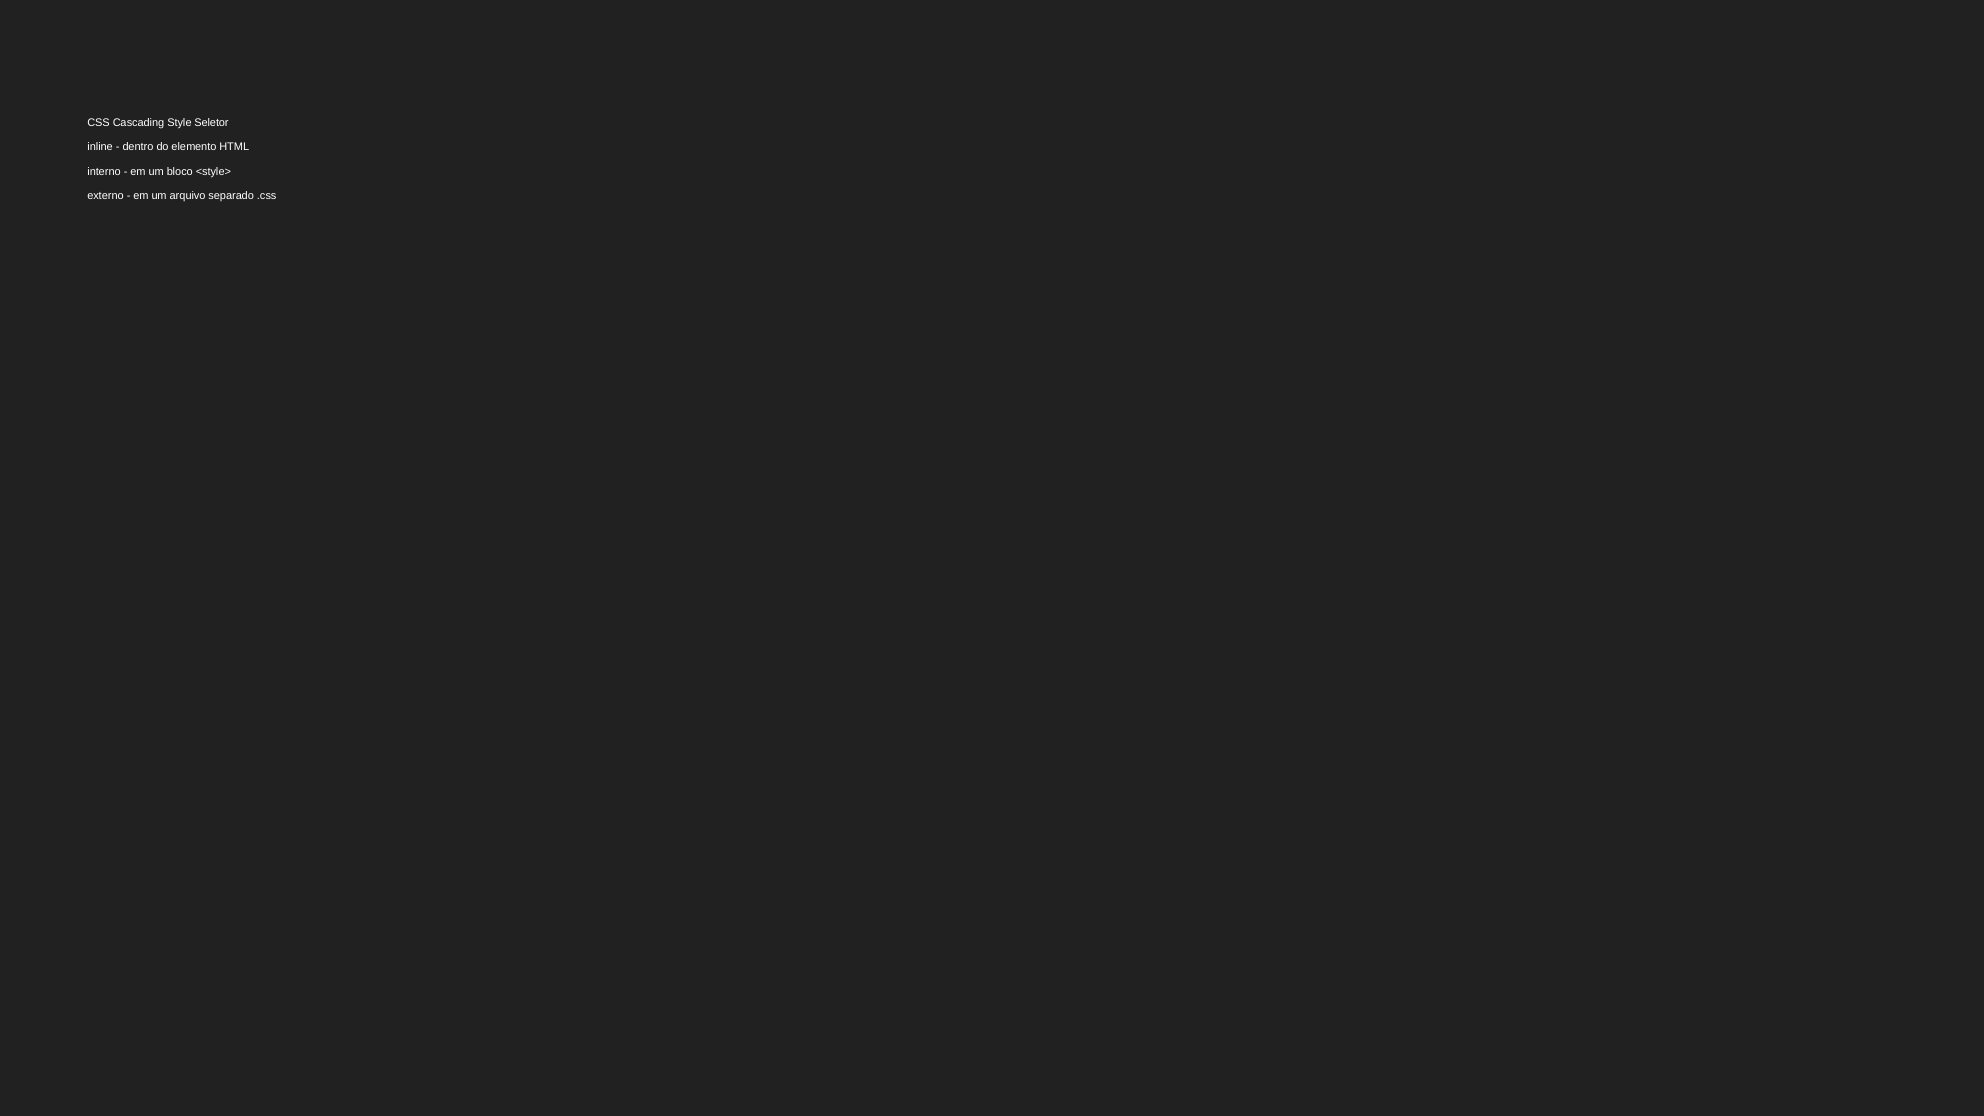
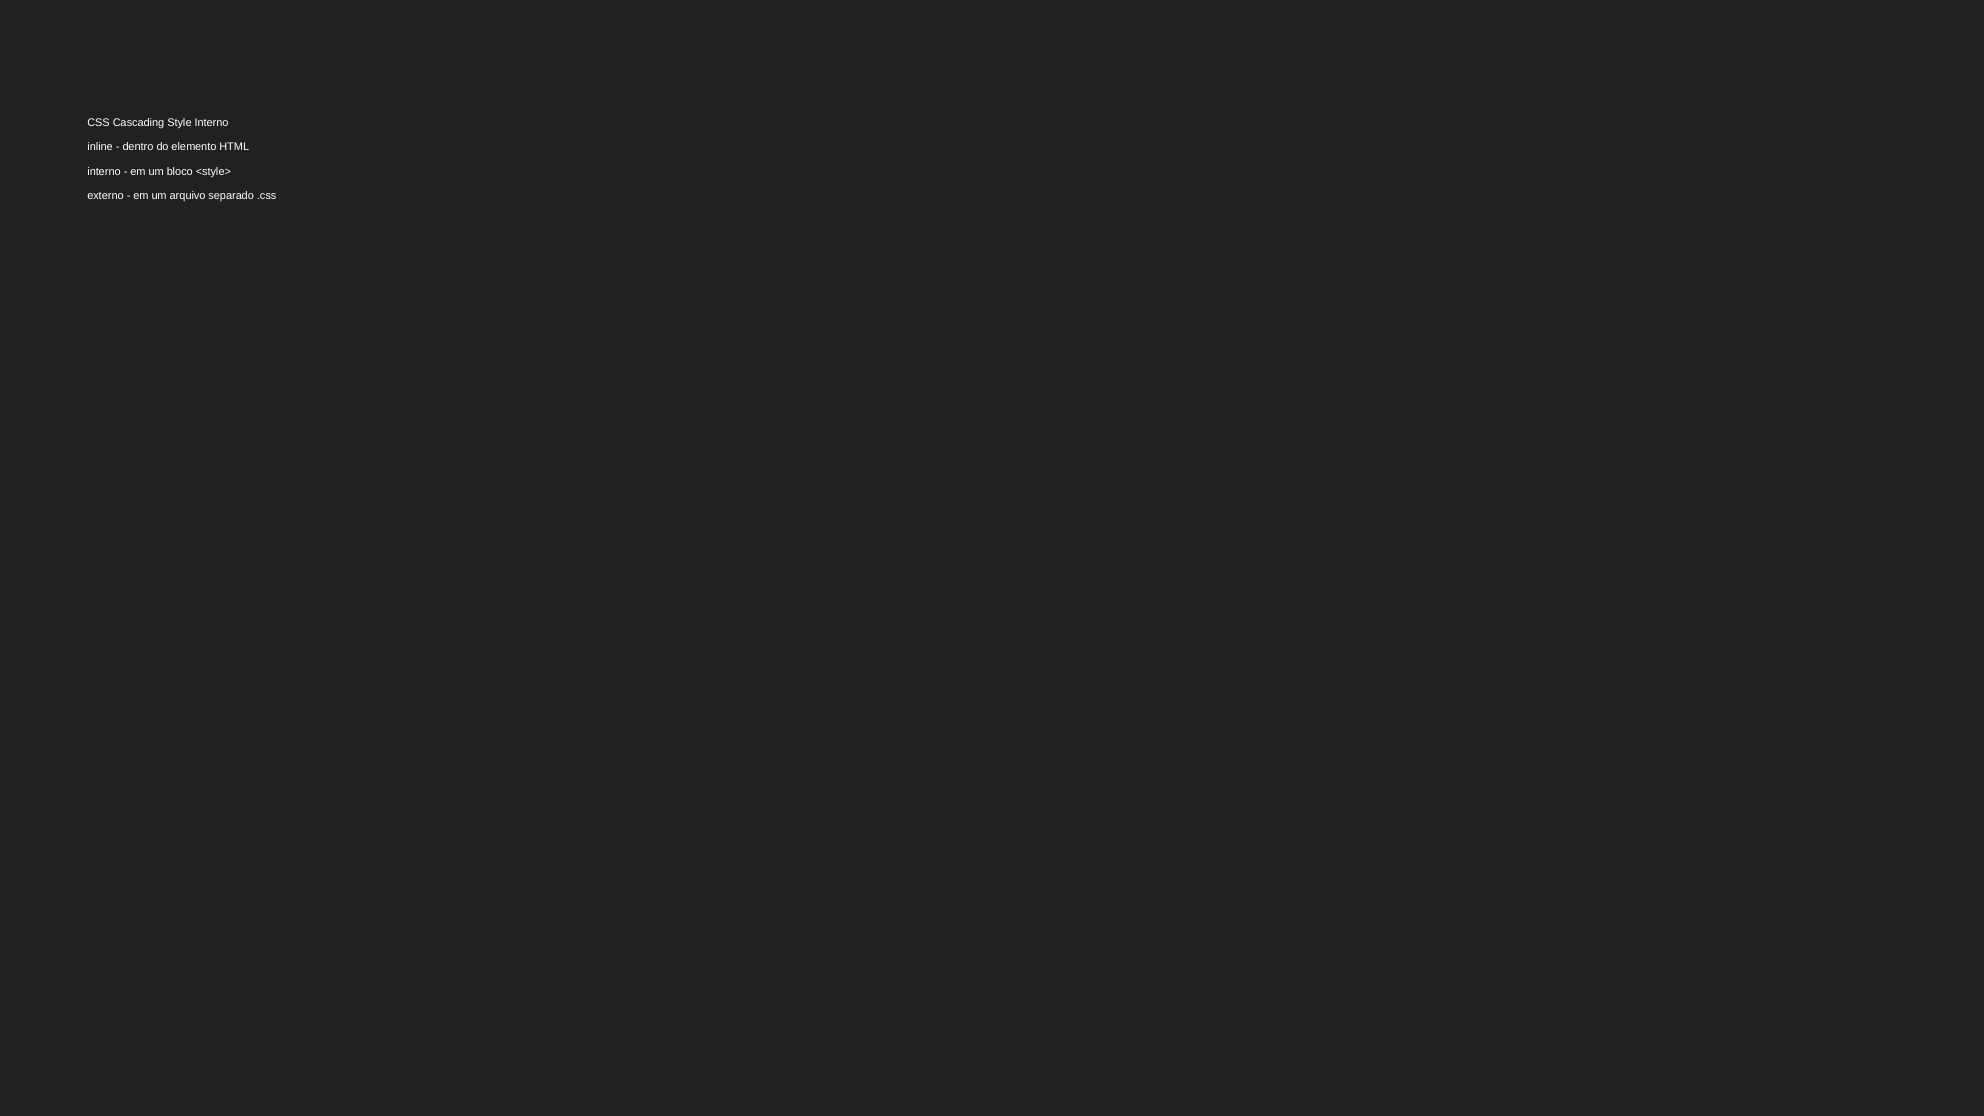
Style Seletor: Seletor -> Interno (211, 123)
